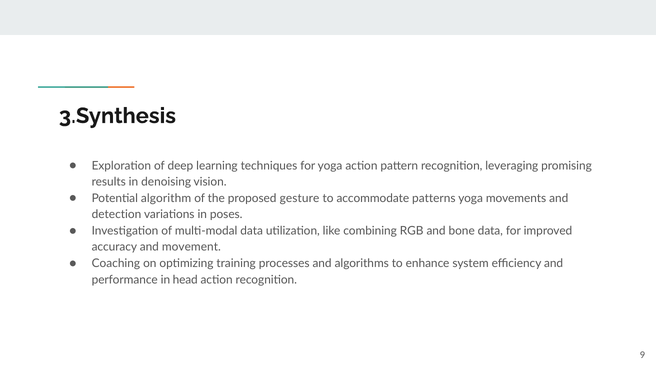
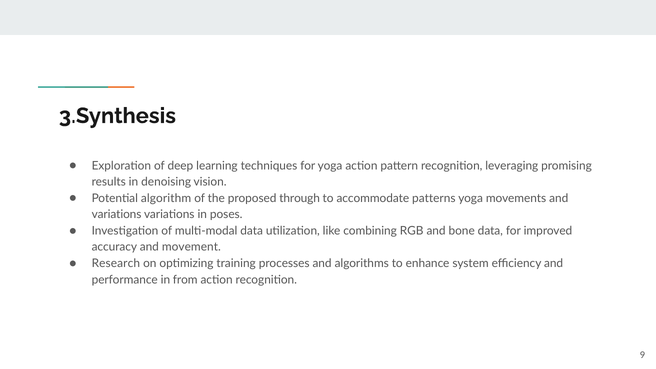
gesture: gesture -> through (300, 198)
detection: detection -> variations (117, 215)
Coaching: Coaching -> Research (116, 263)
head: head -> from (185, 280)
